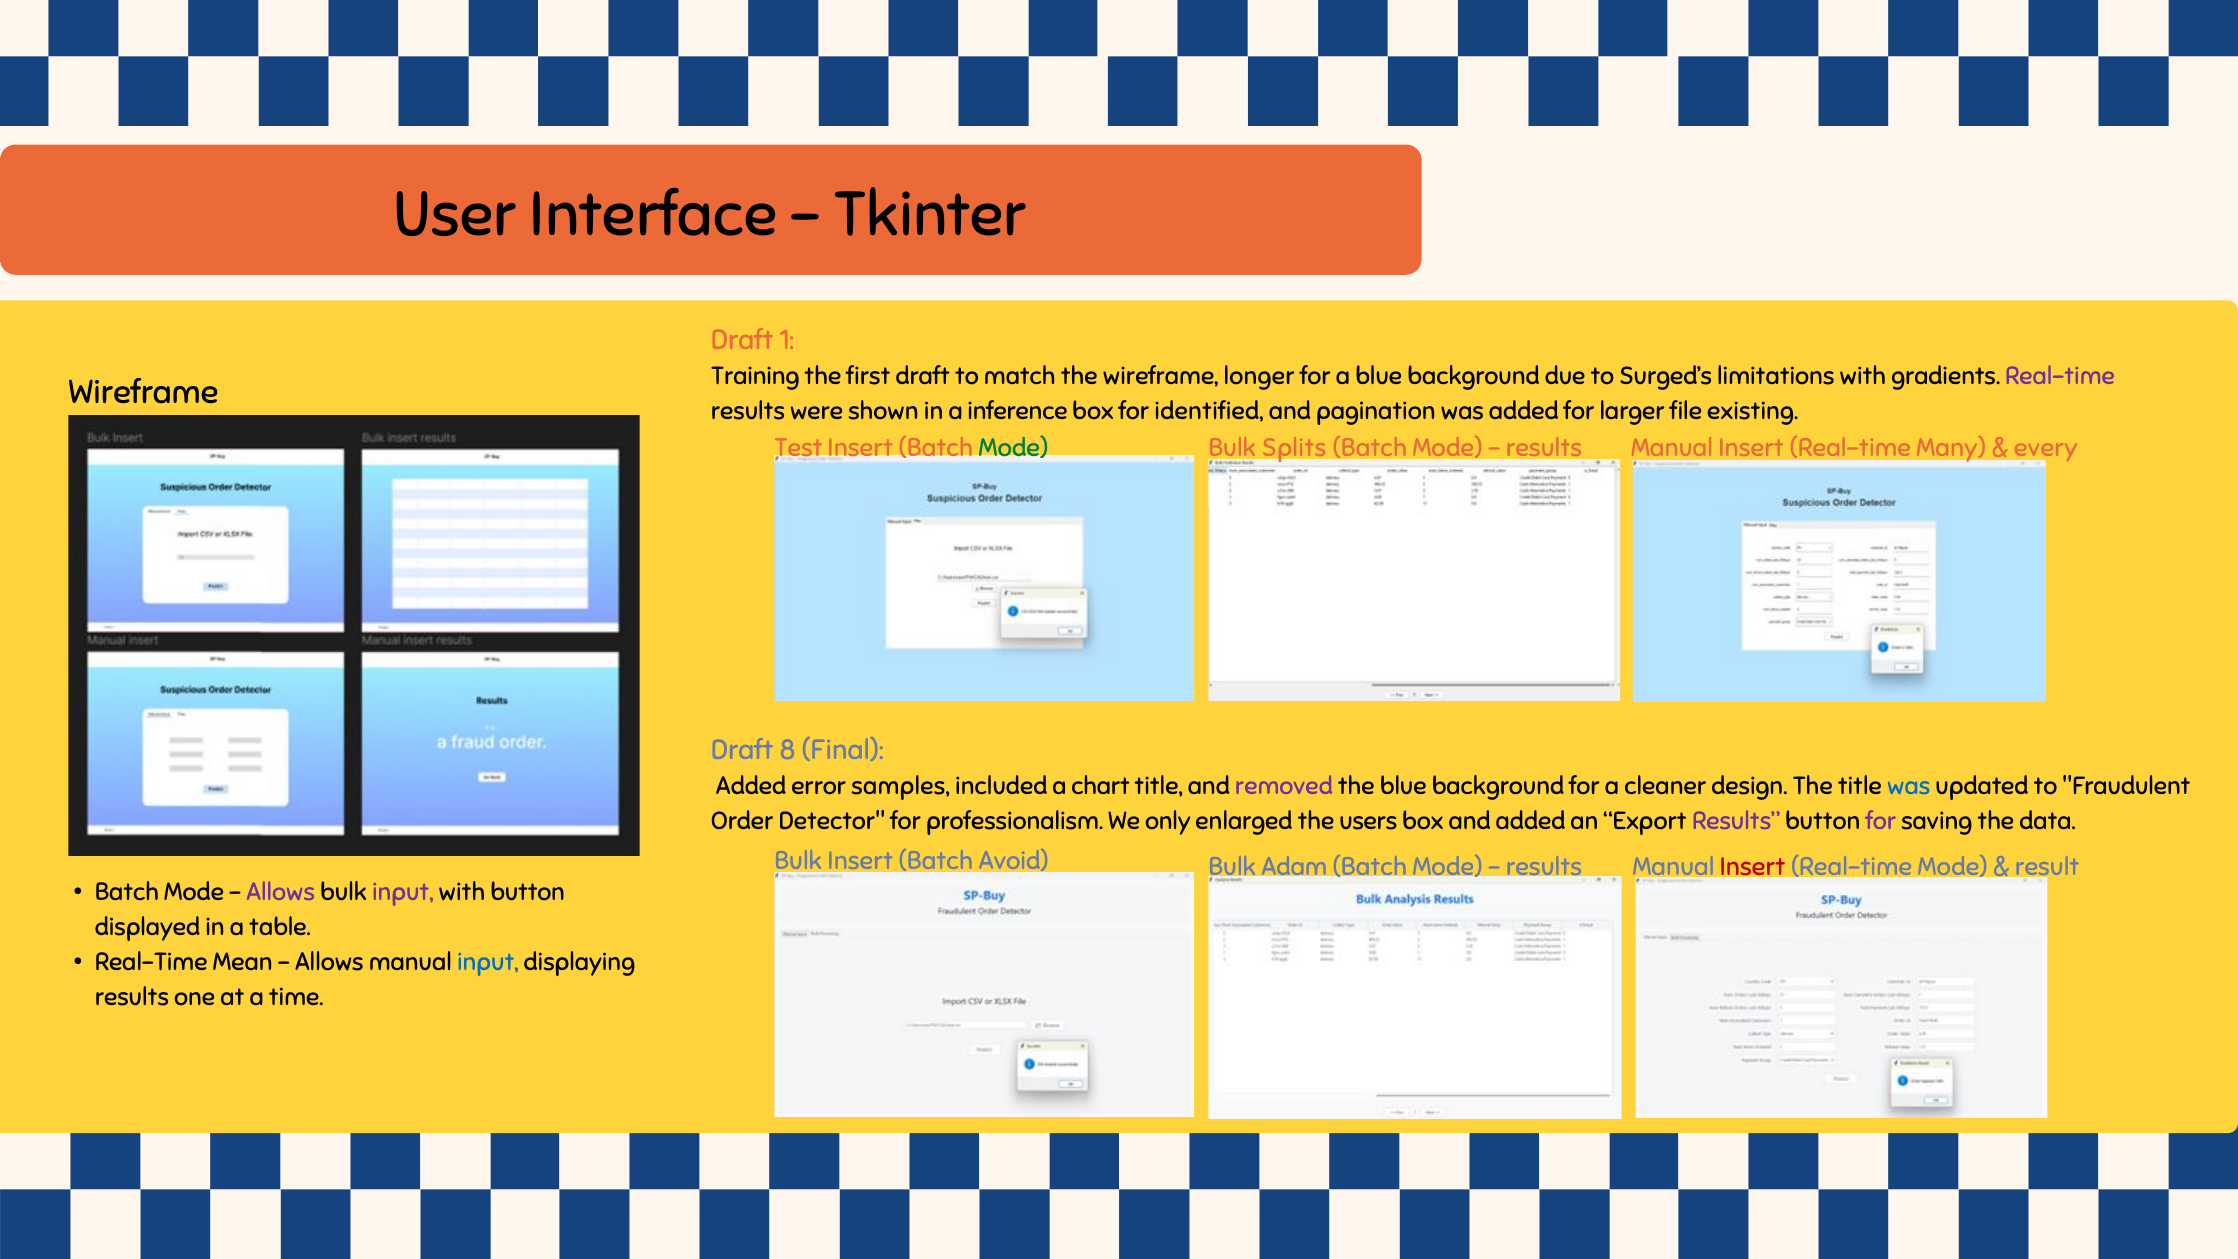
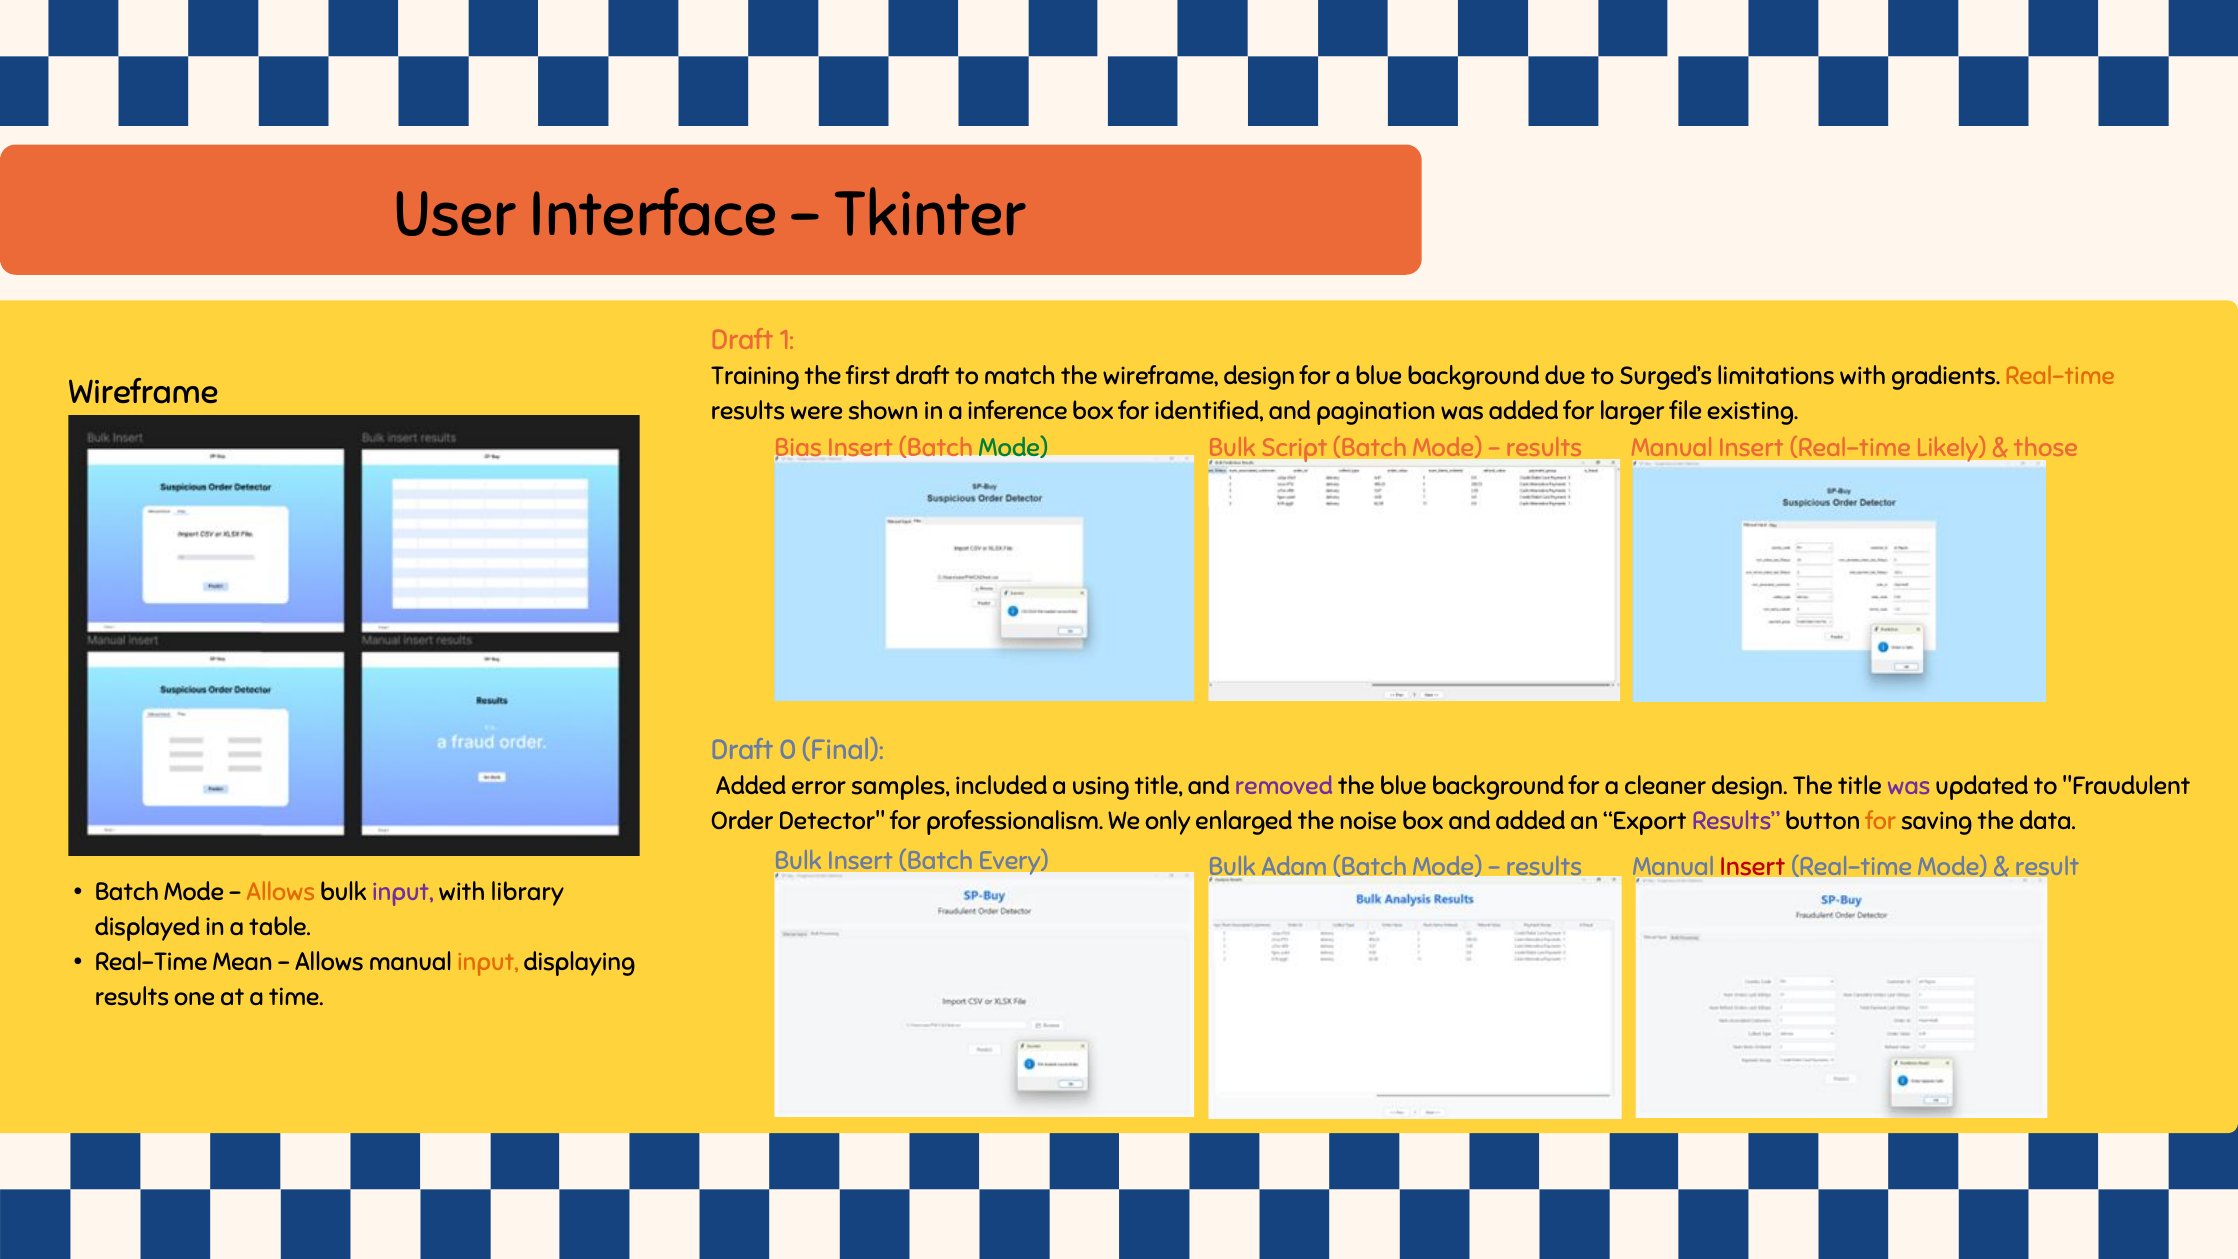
wireframe longer: longer -> design (1259, 376)
Real-time colour: purple -> orange (2060, 376)
Test: Test -> Bias (798, 448)
Splits: Splits -> Script (1294, 448)
Many: Many -> Likely (1952, 448)
every: every -> those (2046, 448)
8: 8 -> 0 (788, 750)
chart: chart -> using (1101, 787)
was colour: blue -> purple (1909, 787)
users: users -> noise (1368, 821)
for colour: purple -> orange (1881, 821)
Avoid: Avoid -> Every (1014, 861)
Allows colour: purple -> orange (281, 893)
with button: button -> library (527, 893)
input colour: blue -> orange (488, 962)
